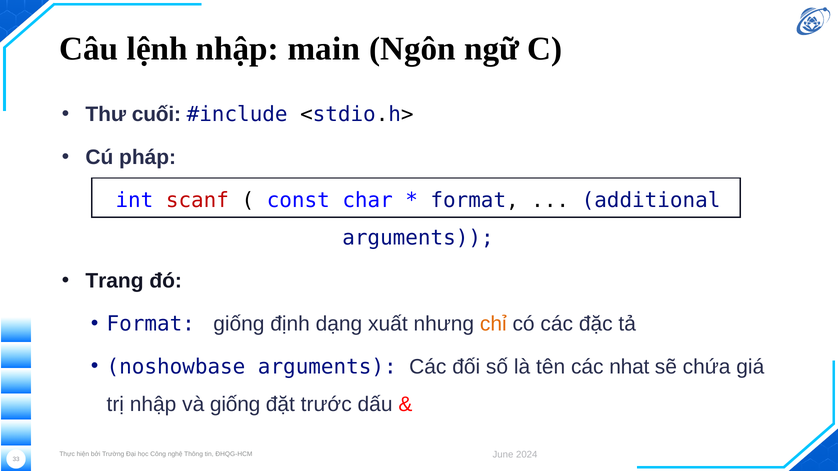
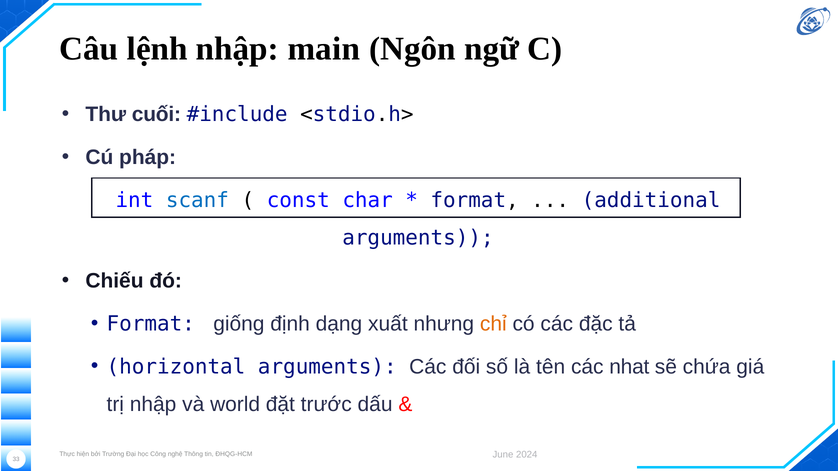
scanf colour: red -> blue (197, 200)
Trang: Trang -> Chiếu (114, 281)
noshowbase: noshowbase -> horizontal (176, 367)
và giống: giống -> world (235, 405)
